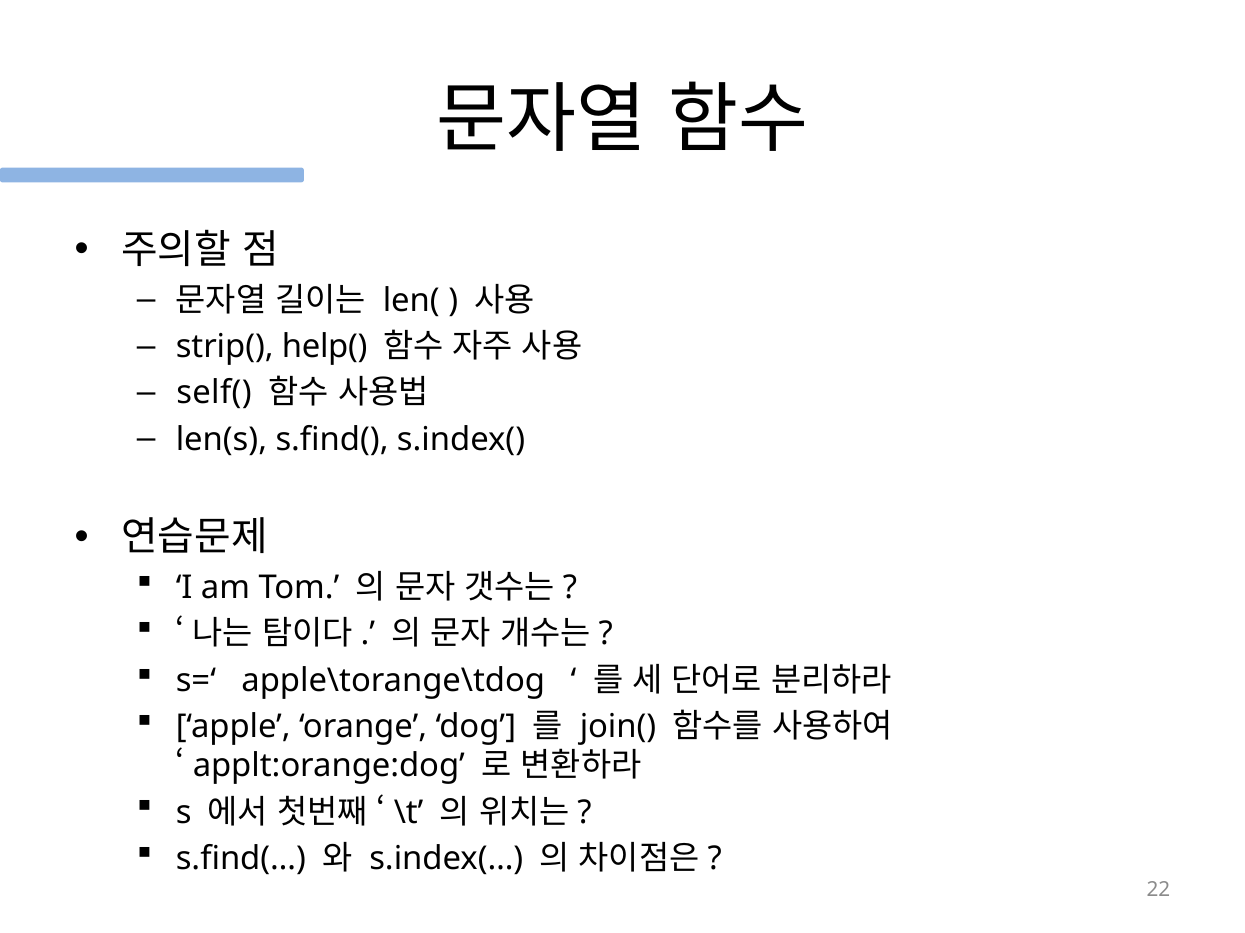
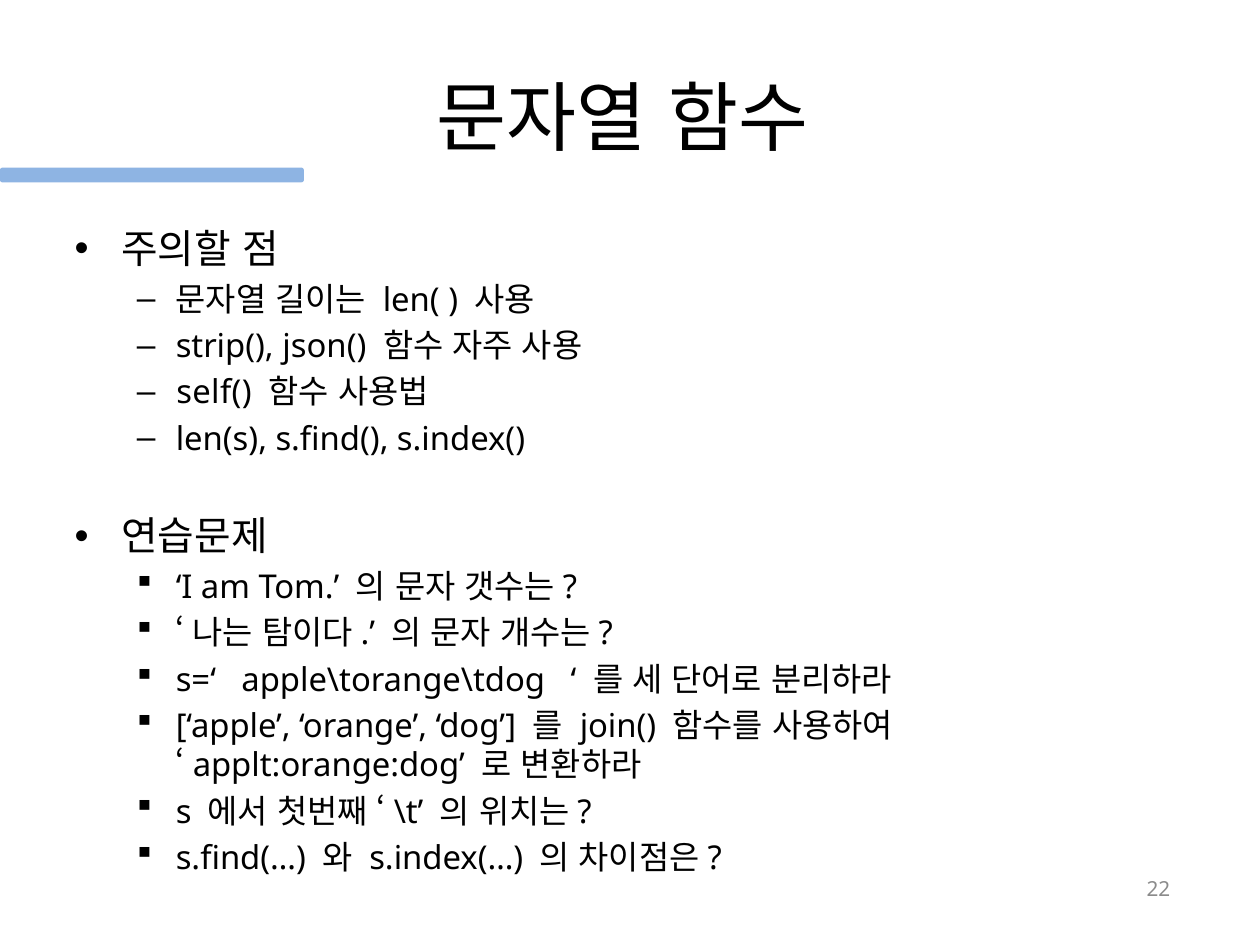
help(: help( -> json( (324, 347)
